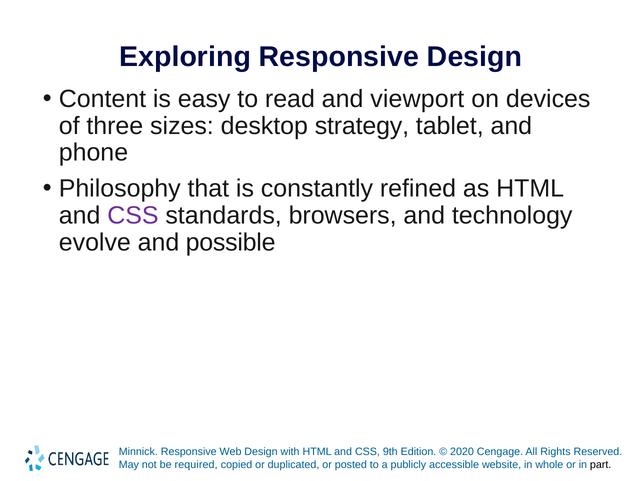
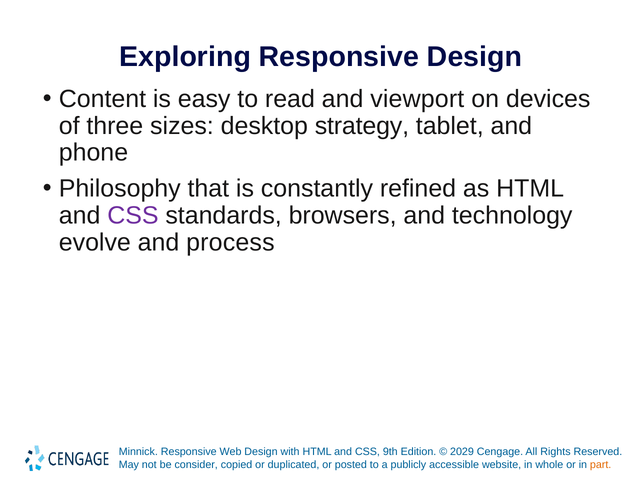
possible: possible -> process (230, 243)
2020: 2020 -> 2029 (462, 452)
required: required -> consider (196, 465)
part colour: black -> orange (601, 465)
